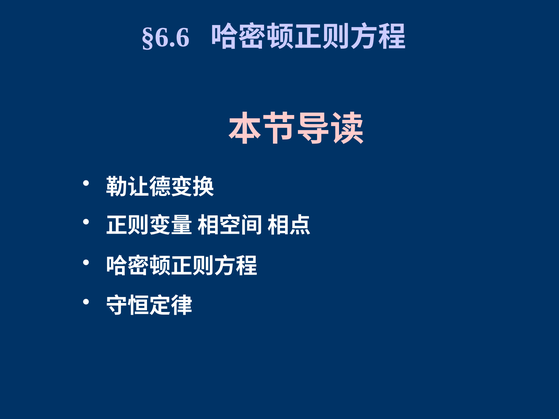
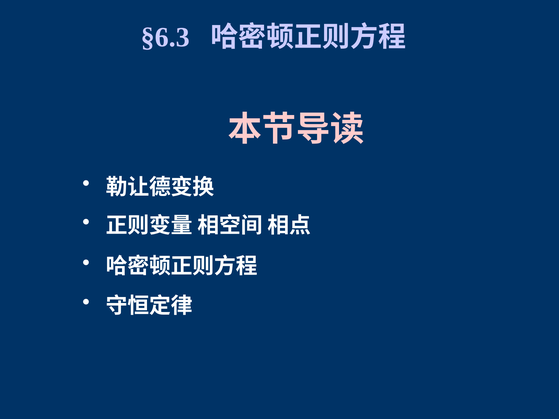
§6.6: §6.6 -> §6.3 (165, 37)
